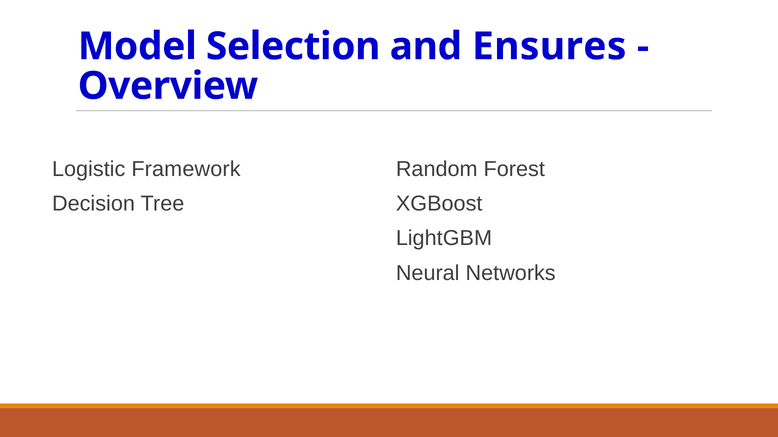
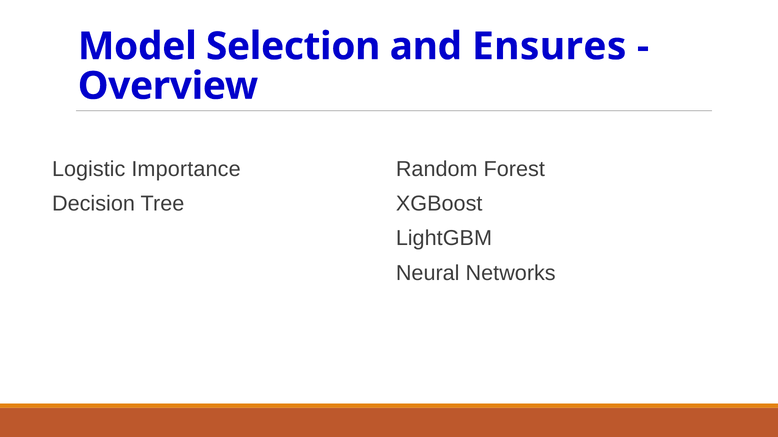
Framework: Framework -> Importance (186, 169)
